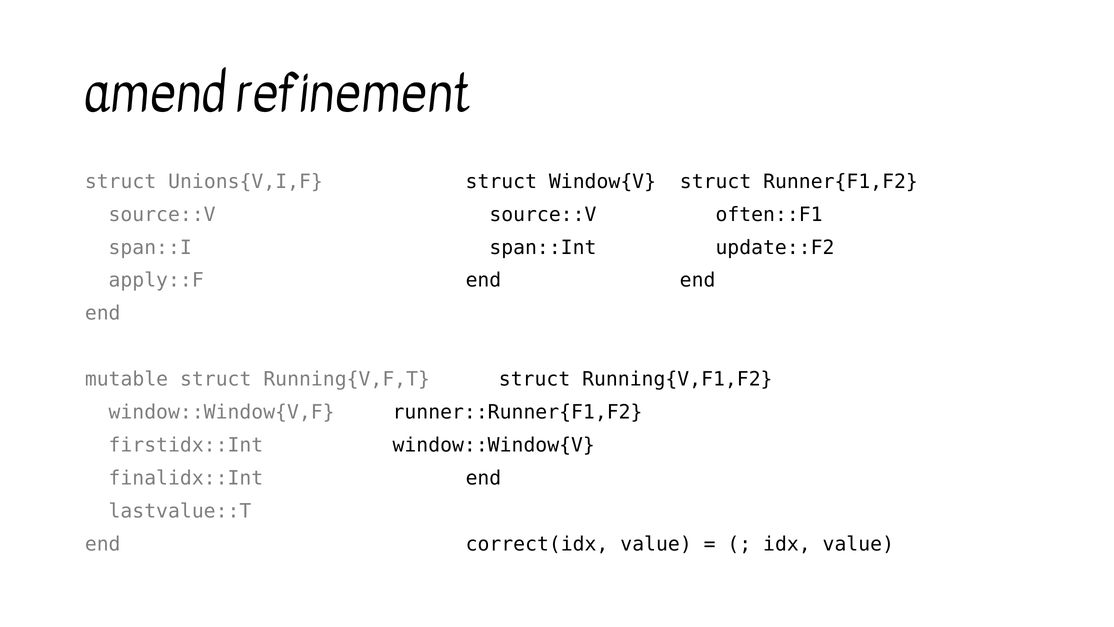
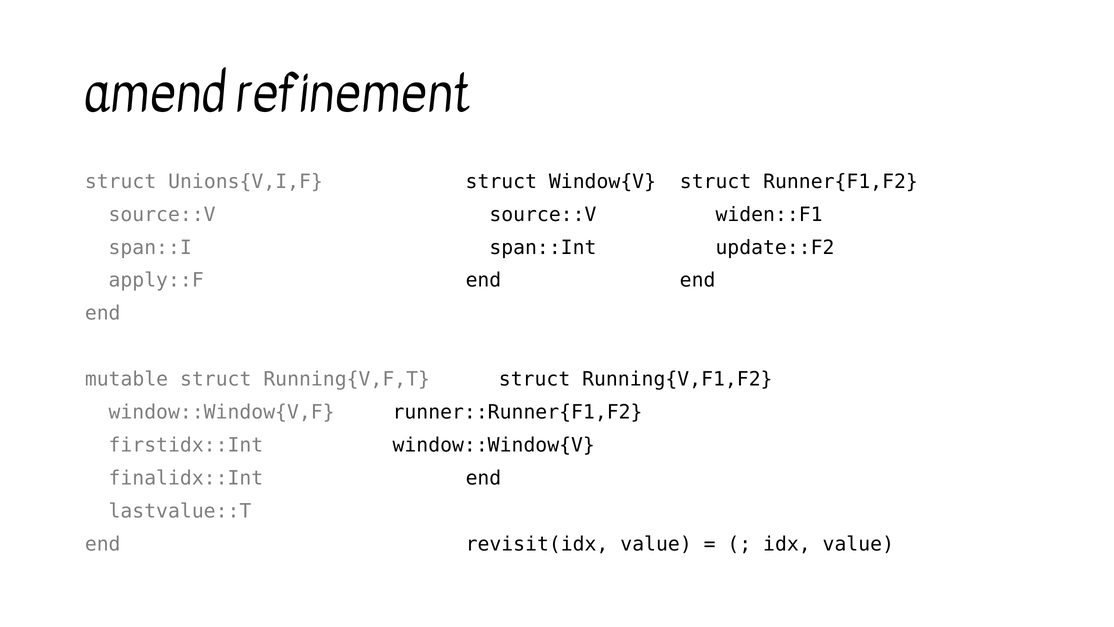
often::F1: often::F1 -> widen::F1 (769, 214)
correct(idx: correct(idx -> revisit(idx (537, 544)
